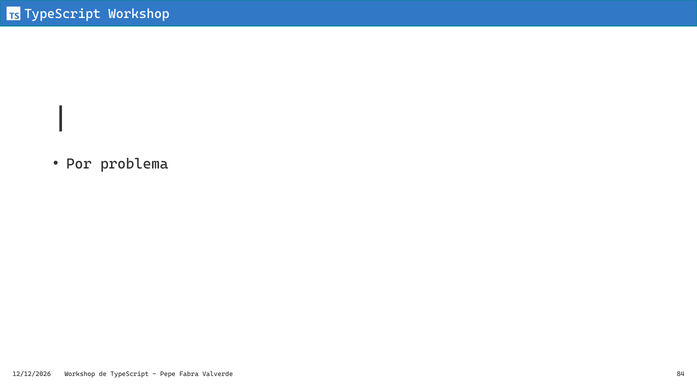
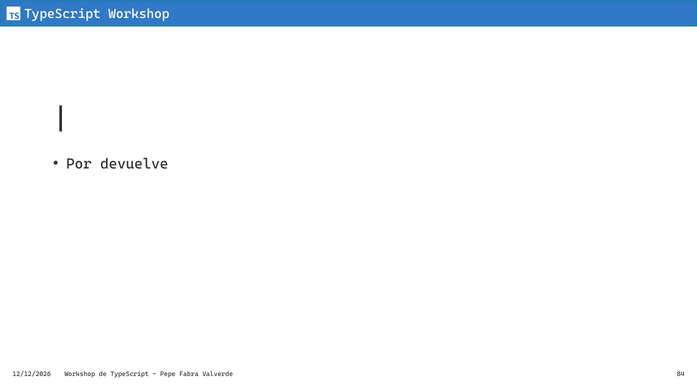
problema: problema -> devuelve (134, 164)
